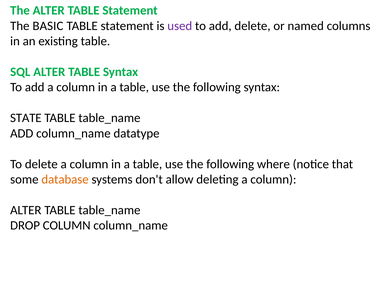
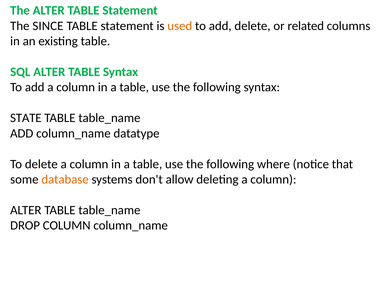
BASIC: BASIC -> SINCE (48, 26)
used colour: purple -> orange (180, 26)
named: named -> related (306, 26)
